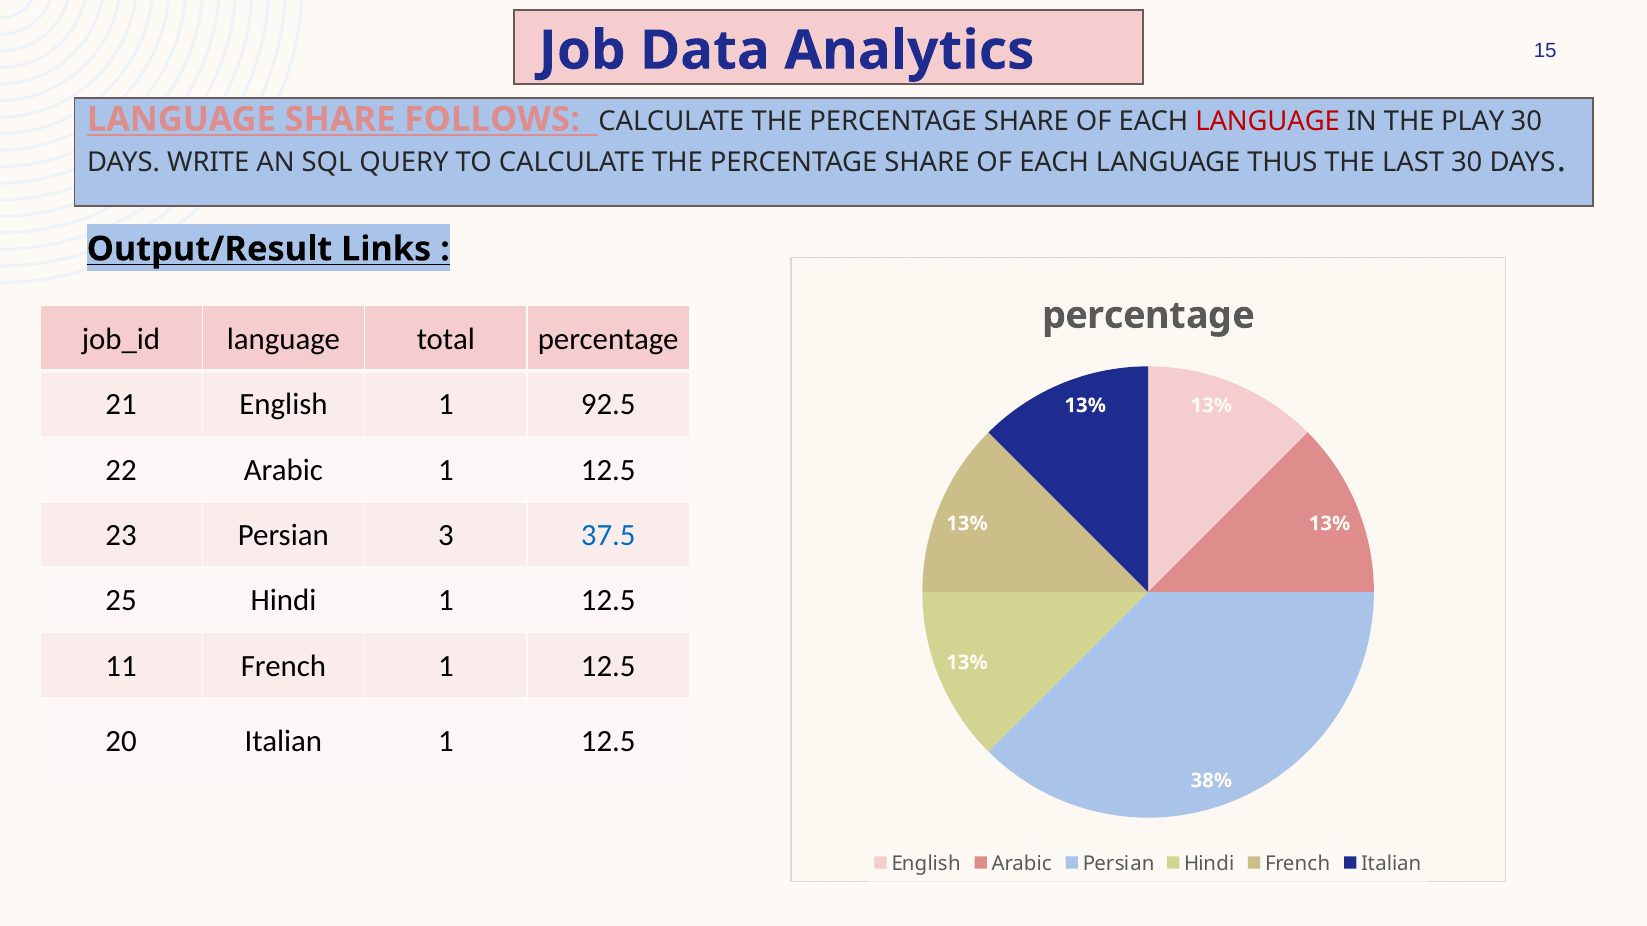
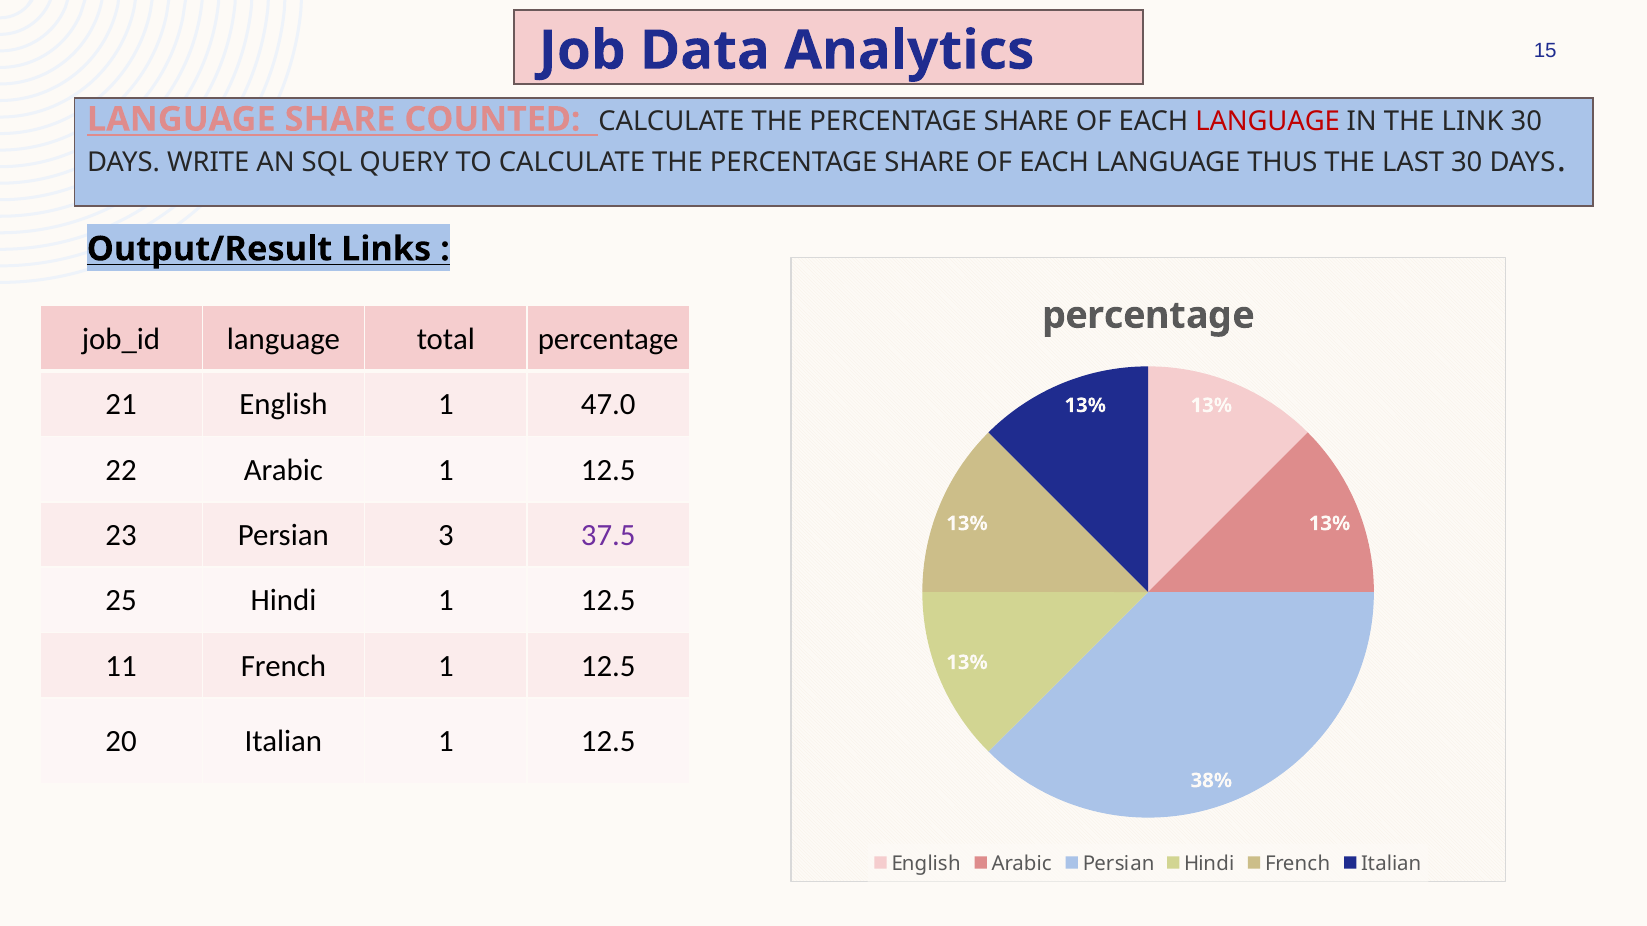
FOLLOWS: FOLLOWS -> COUNTED (492, 119)
PLAY: PLAY -> LINK (1473, 122)
92.5: 92.5 -> 47.0 (608, 405)
37.5 colour: blue -> purple (608, 536)
